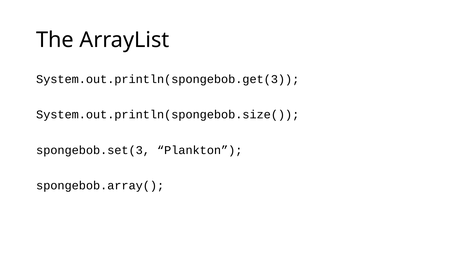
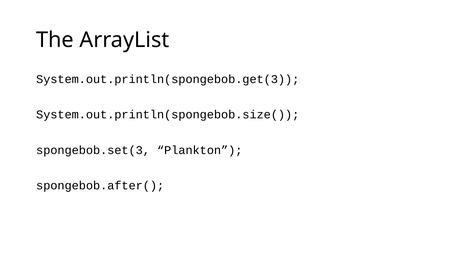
spongebob.array(: spongebob.array( -> spongebob.after( (100, 185)
